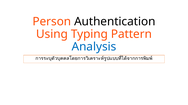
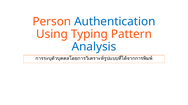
Authentication colour: black -> blue (115, 22)
